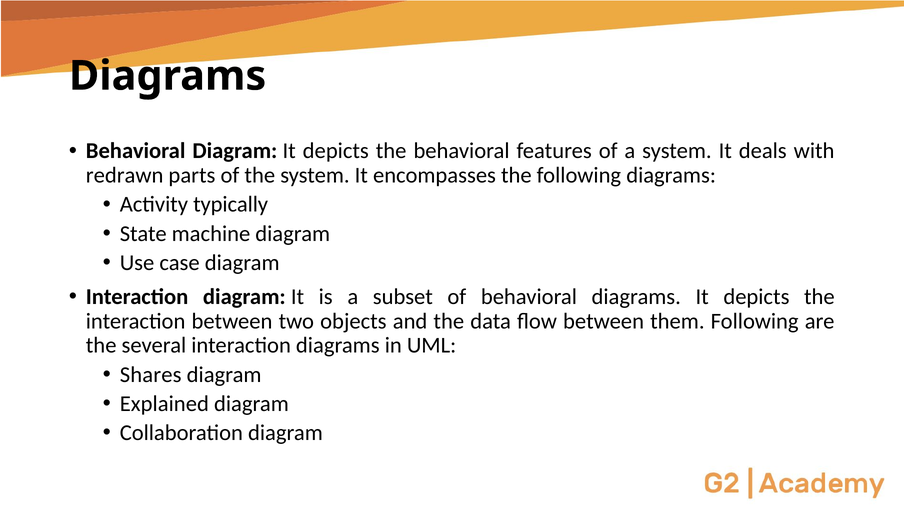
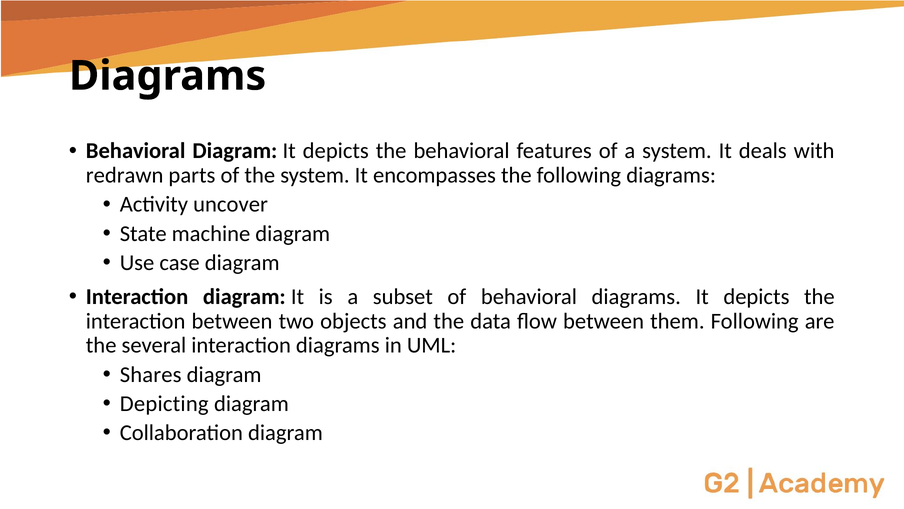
typically: typically -> uncover (231, 204)
Explained: Explained -> Depicting (164, 403)
